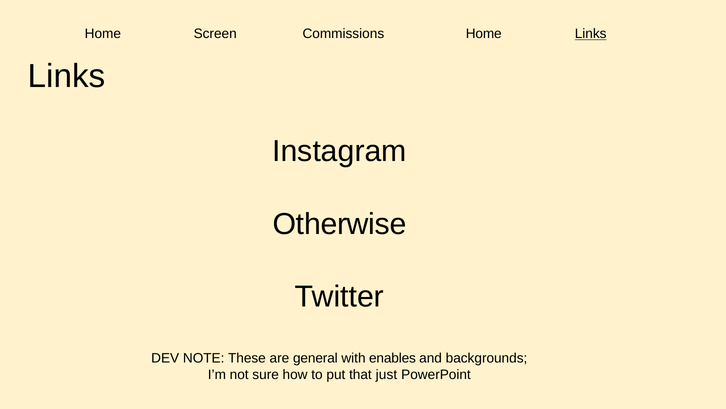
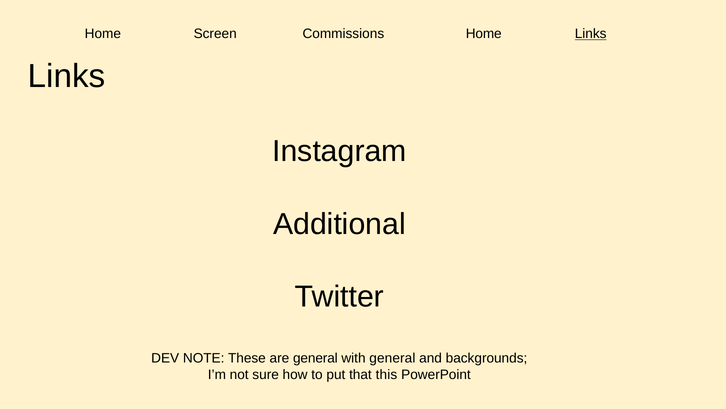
Otherwise: Otherwise -> Additional (339, 224)
with enables: enables -> general (392, 358)
just: just -> this (386, 374)
